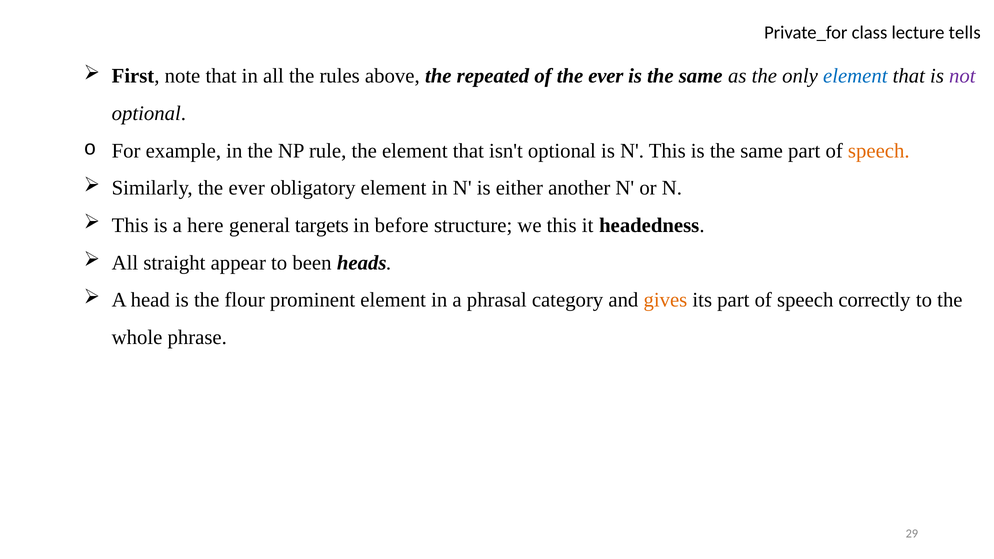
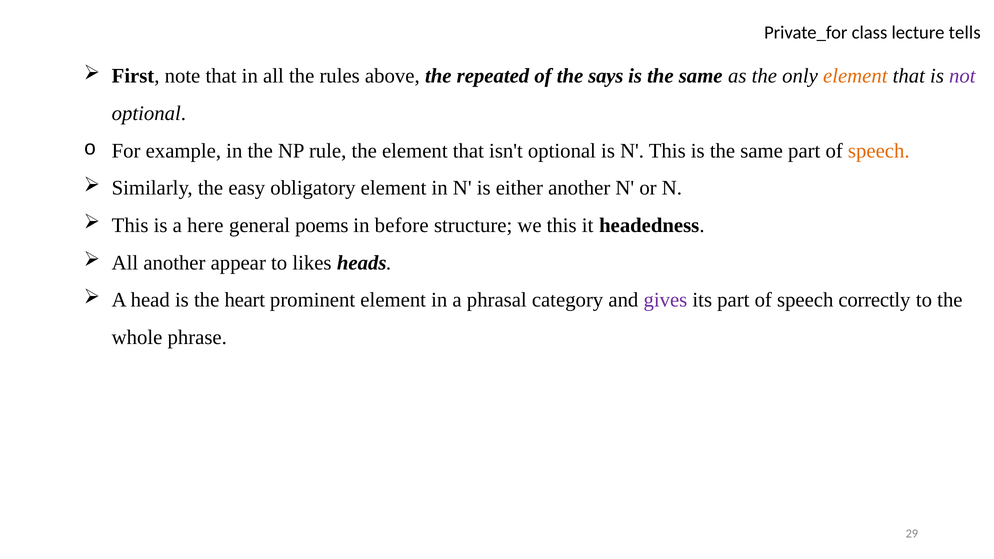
of the ever: ever -> says (606, 76)
element colour: blue -> orange (855, 76)
Similarly the ever: ever -> easy (247, 188)
targets: targets -> poems (322, 225)
All straight: straight -> another (174, 263)
been: been -> likes (312, 263)
flour: flour -> heart (245, 300)
gives colour: orange -> purple (665, 300)
